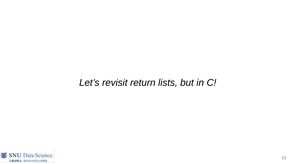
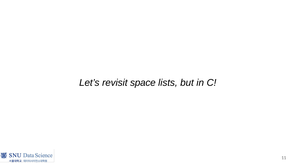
return: return -> space (143, 83)
